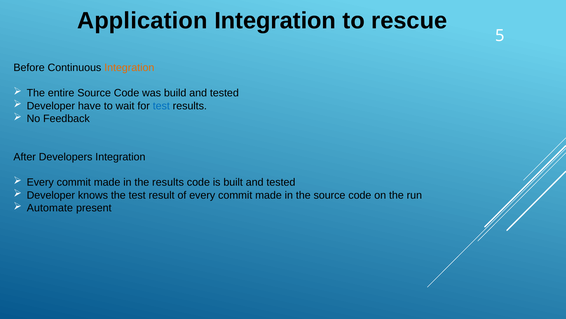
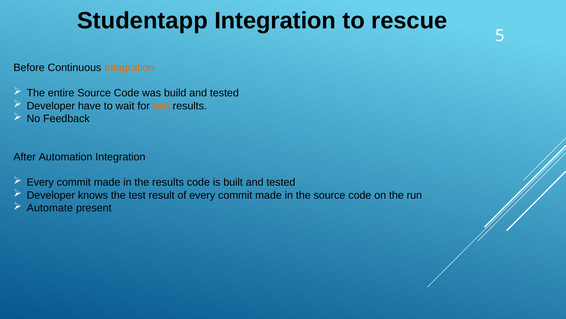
Application: Application -> Studentapp (142, 21)
test colour: blue -> orange (161, 106)
Developers: Developers -> Automation (66, 157)
